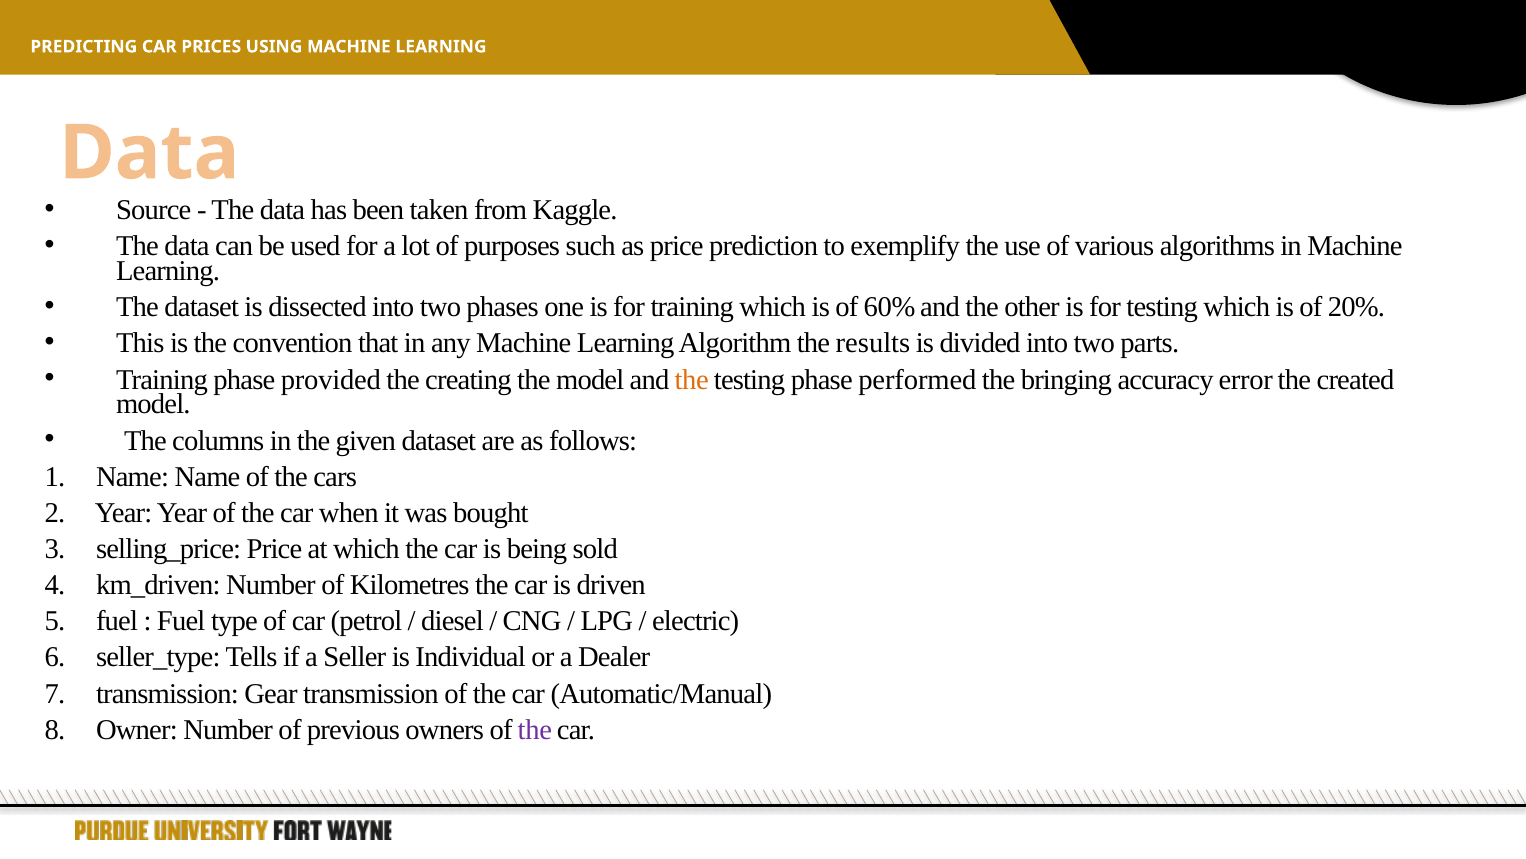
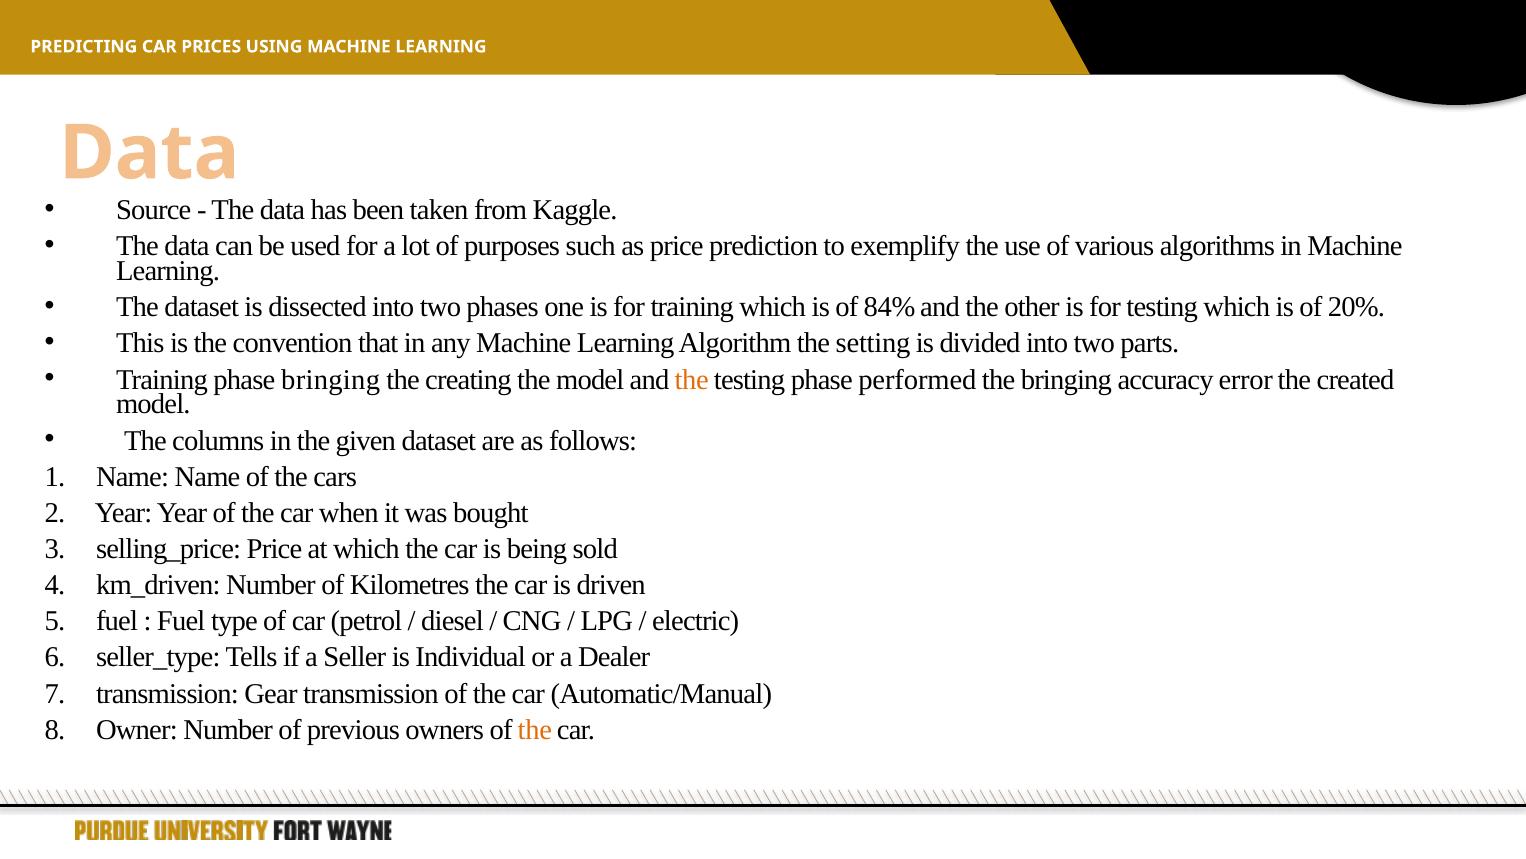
60%: 60% -> 84% (890, 307)
results: results -> setting (873, 343)
phase provided: provided -> bringing (331, 379)
the colour: purple -> orange (535, 729)
